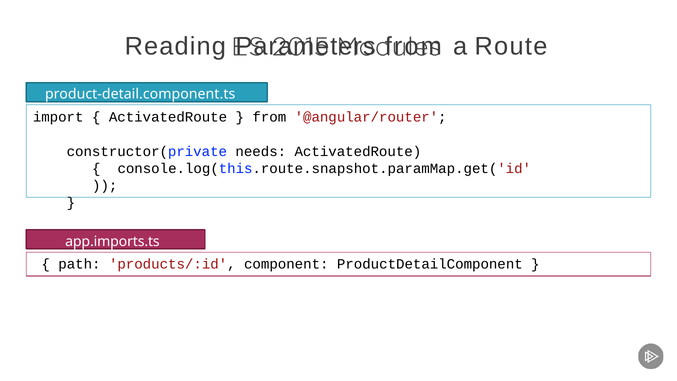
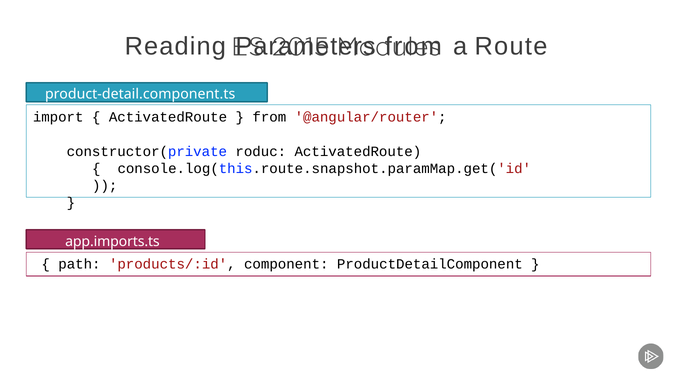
needs: needs -> roduc (261, 152)
